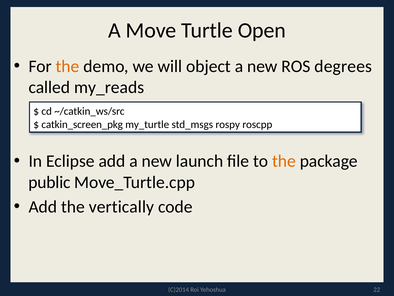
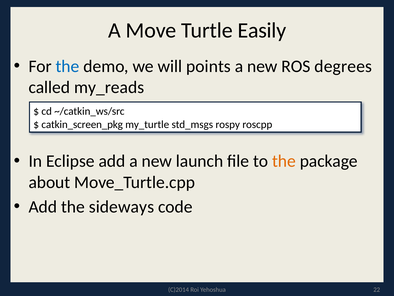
Open: Open -> Easily (262, 30)
the colour: orange -> blue (68, 66)
object: object -> points (208, 66)
public: public -> about (49, 182)
vertically: vertically -> sideways (121, 206)
